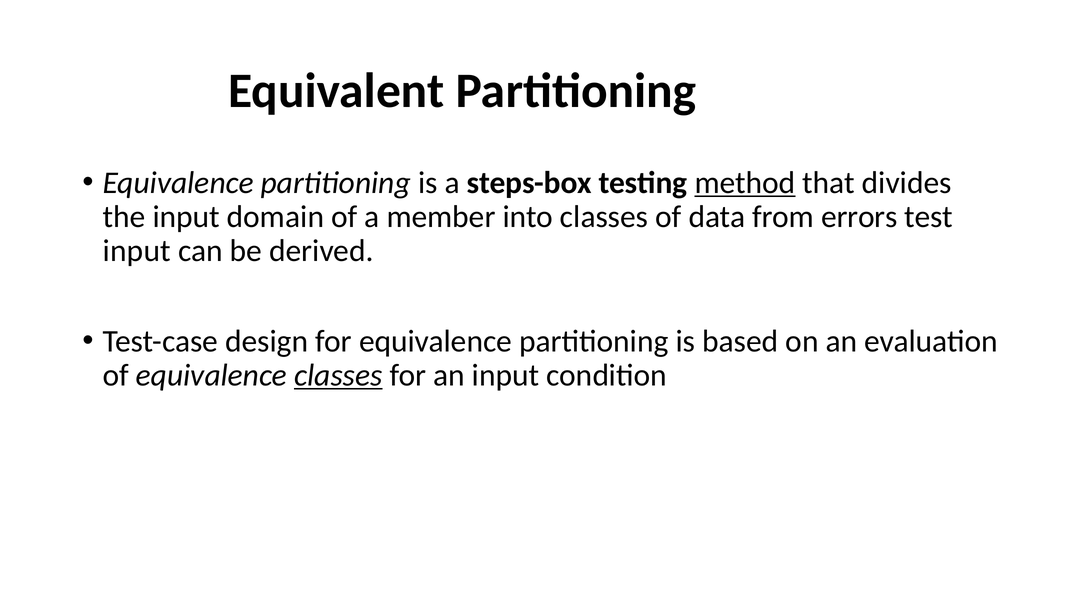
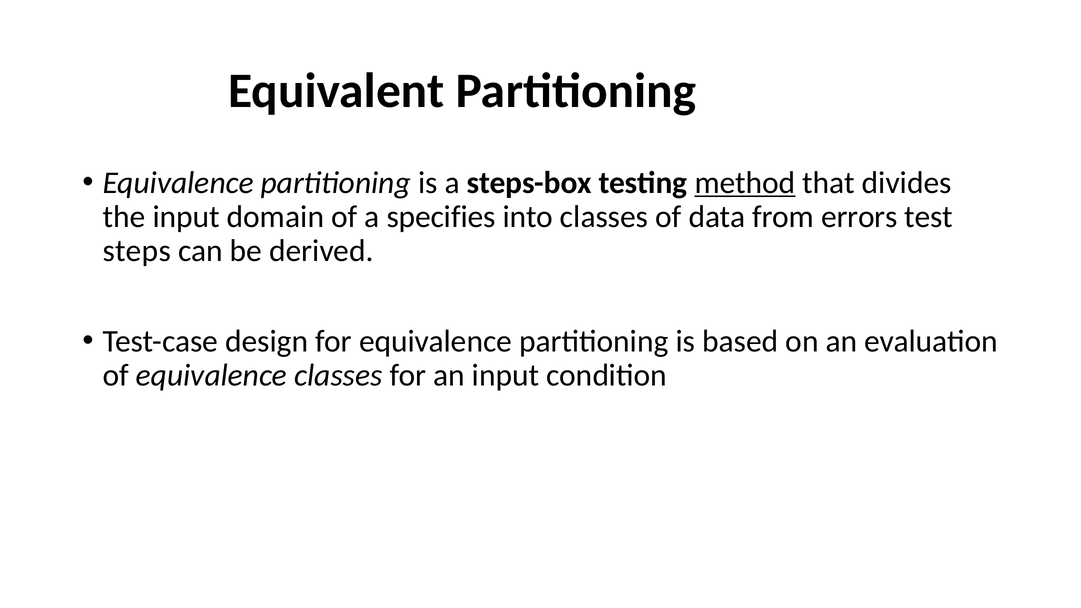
member: member -> specifies (441, 217)
input: input -> steps (137, 251)
classes underline: present -> none (338, 375)
